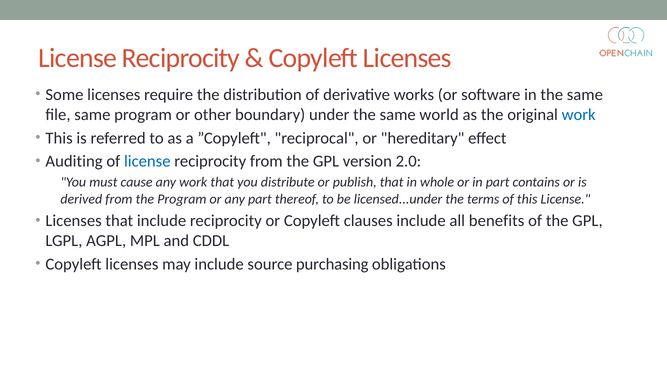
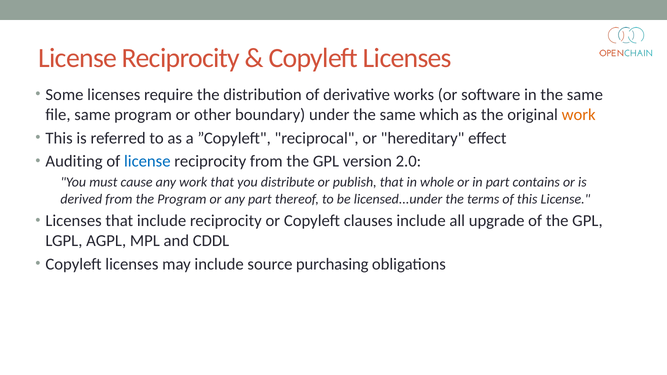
world: world -> which (439, 115)
work colour: blue -> orange (579, 115)
benefits: benefits -> upgrade (497, 221)
